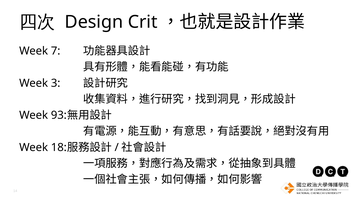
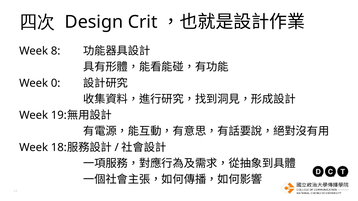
7: 7 -> 8 (56, 51)
3: 3 -> 0 (56, 83)
93: 93 -> 19 (59, 115)
